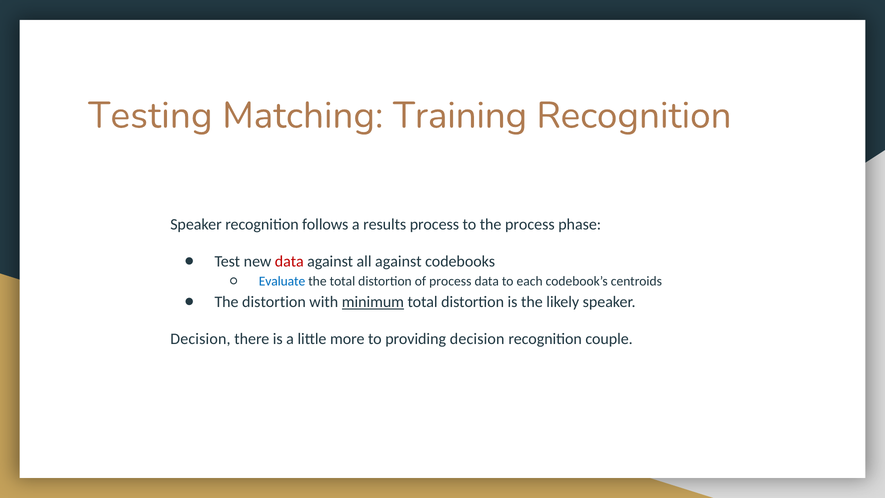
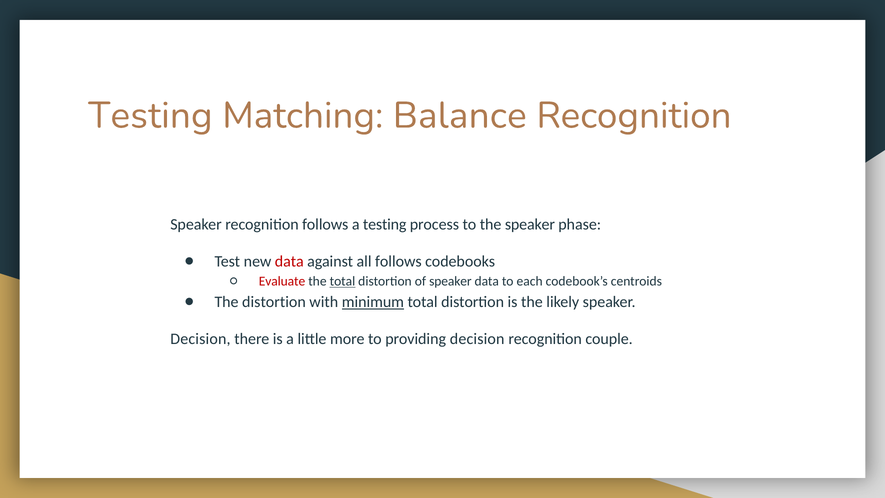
Training: Training -> Balance (460, 115)
a results: results -> testing (385, 225)
the process: process -> speaker (530, 225)
all against: against -> follows (398, 261)
Evaluate colour: blue -> red (282, 281)
total underline: none -> present (342, 281)
of process: process -> speaker (450, 281)
